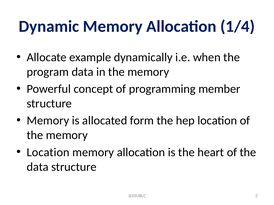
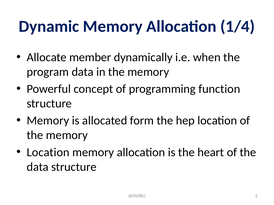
example: example -> member (90, 57)
member: member -> function (219, 89)
